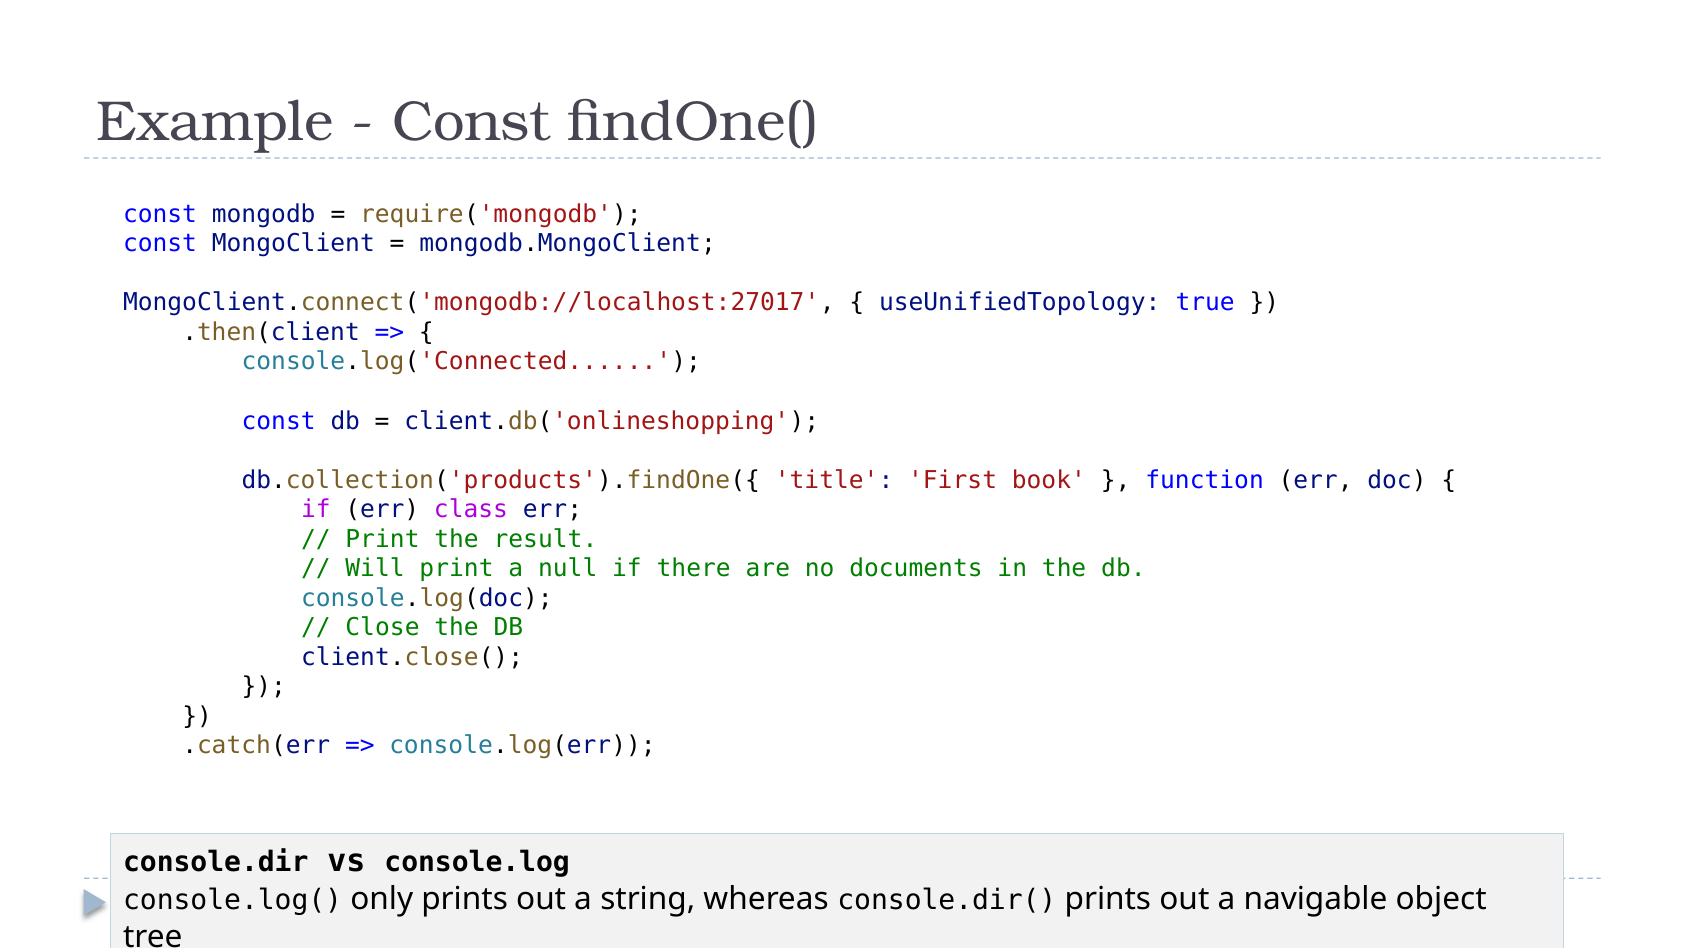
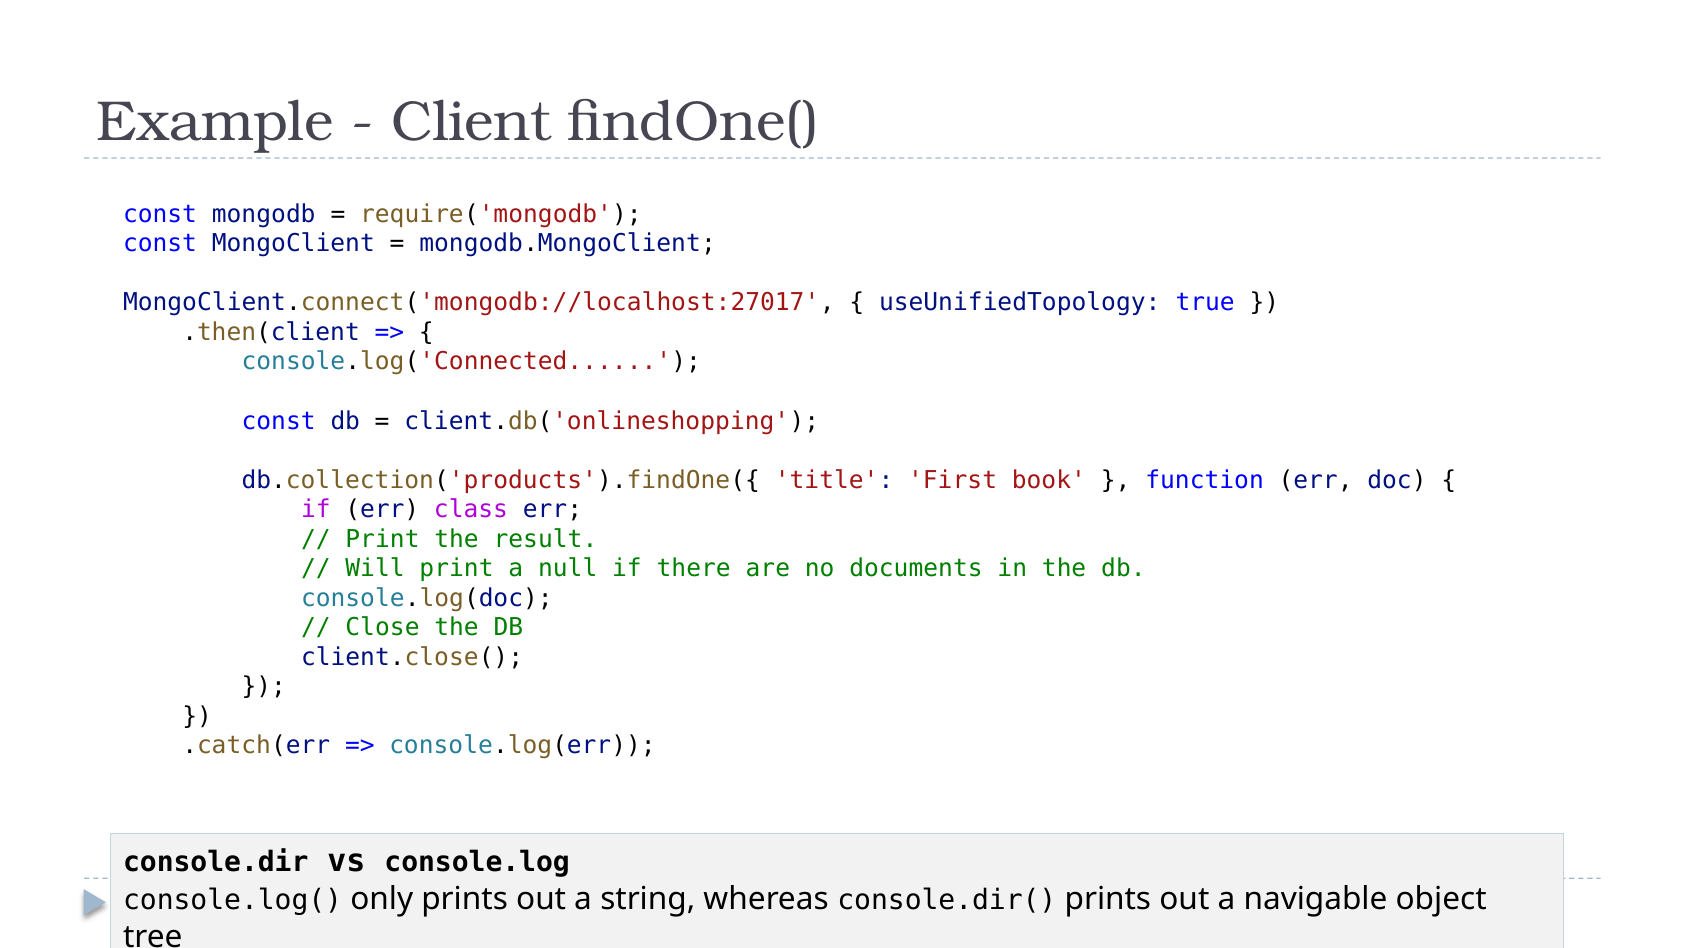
Const: Const -> Client (471, 122)
